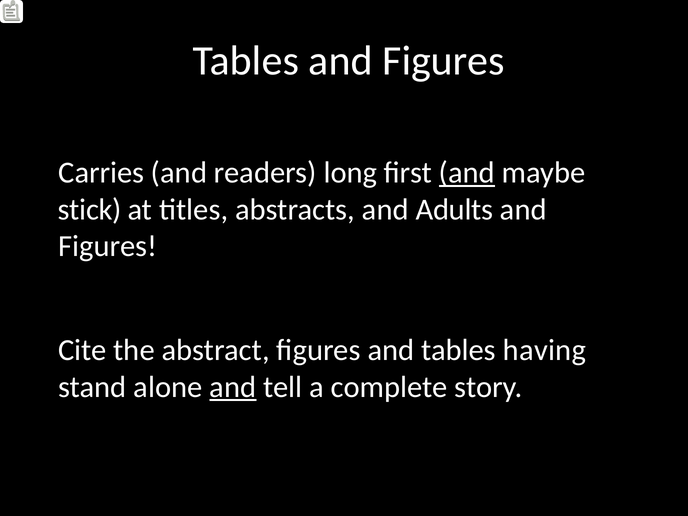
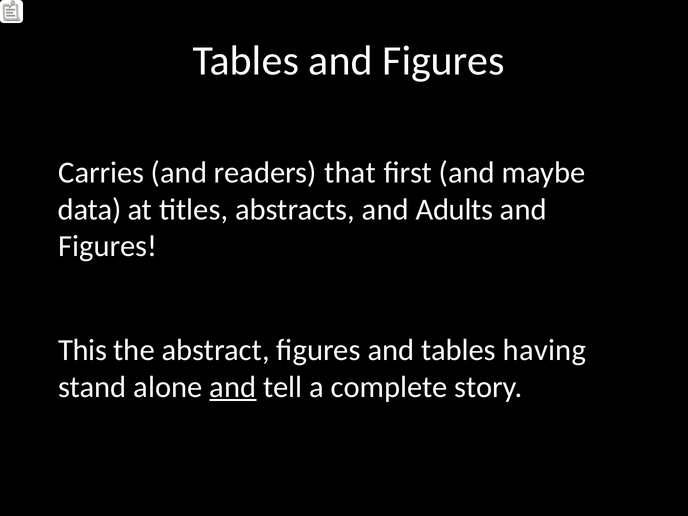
long: long -> that (350, 173)
and underline: present -> none (467, 173)
stick: stick -> data (90, 210)
Cite: Cite -> This (83, 350)
